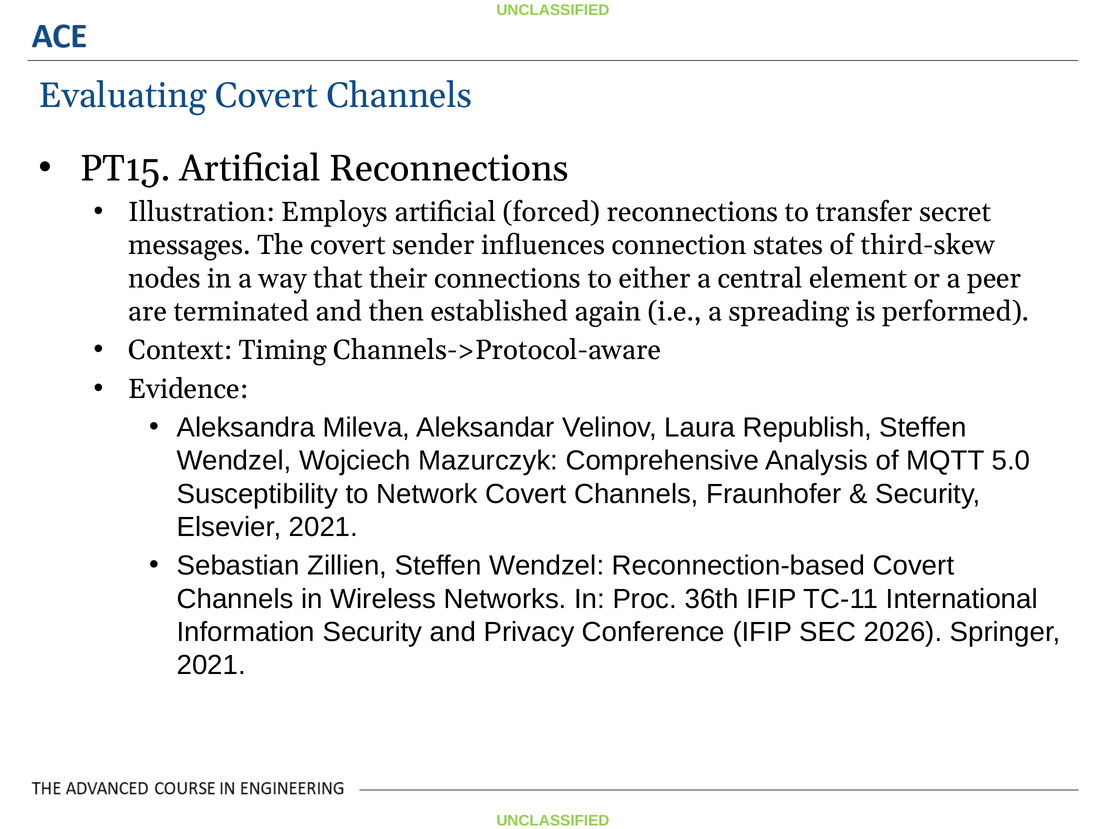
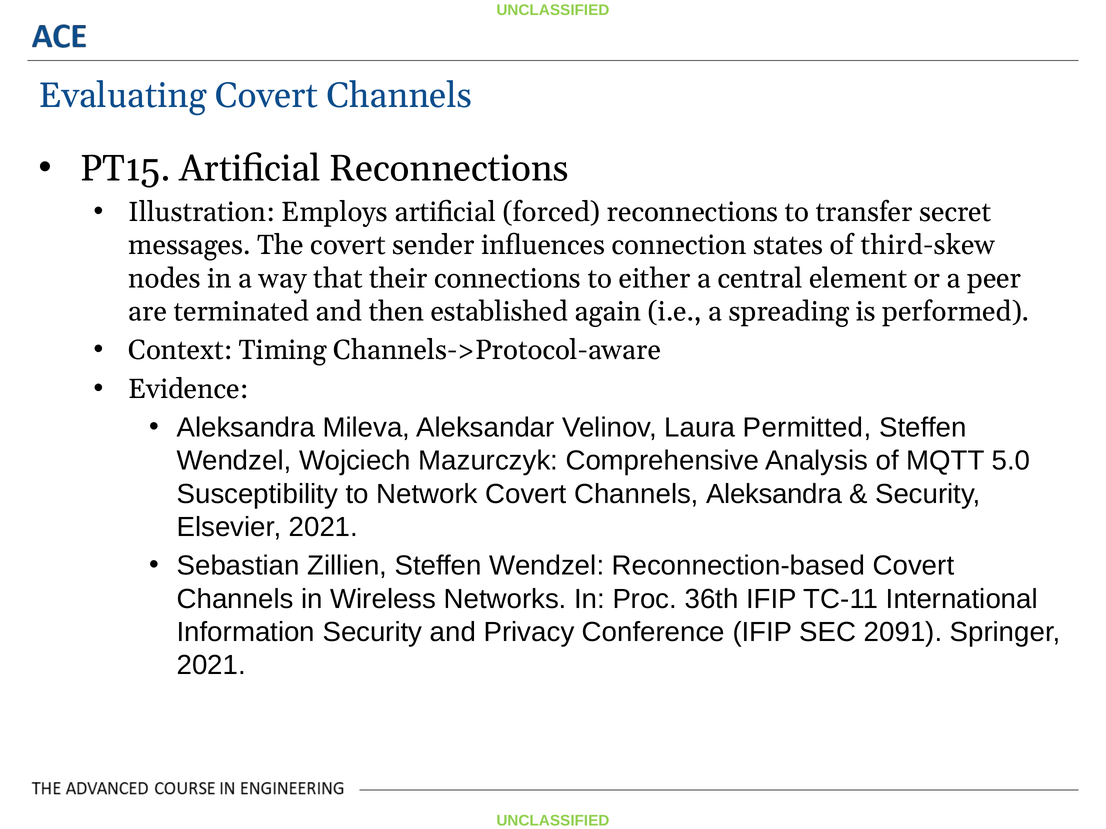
Republish: Republish -> Permitted (807, 428)
Channels Fraunhofer: Fraunhofer -> Aleksandra (774, 494)
2026: 2026 -> 2091 (903, 633)
